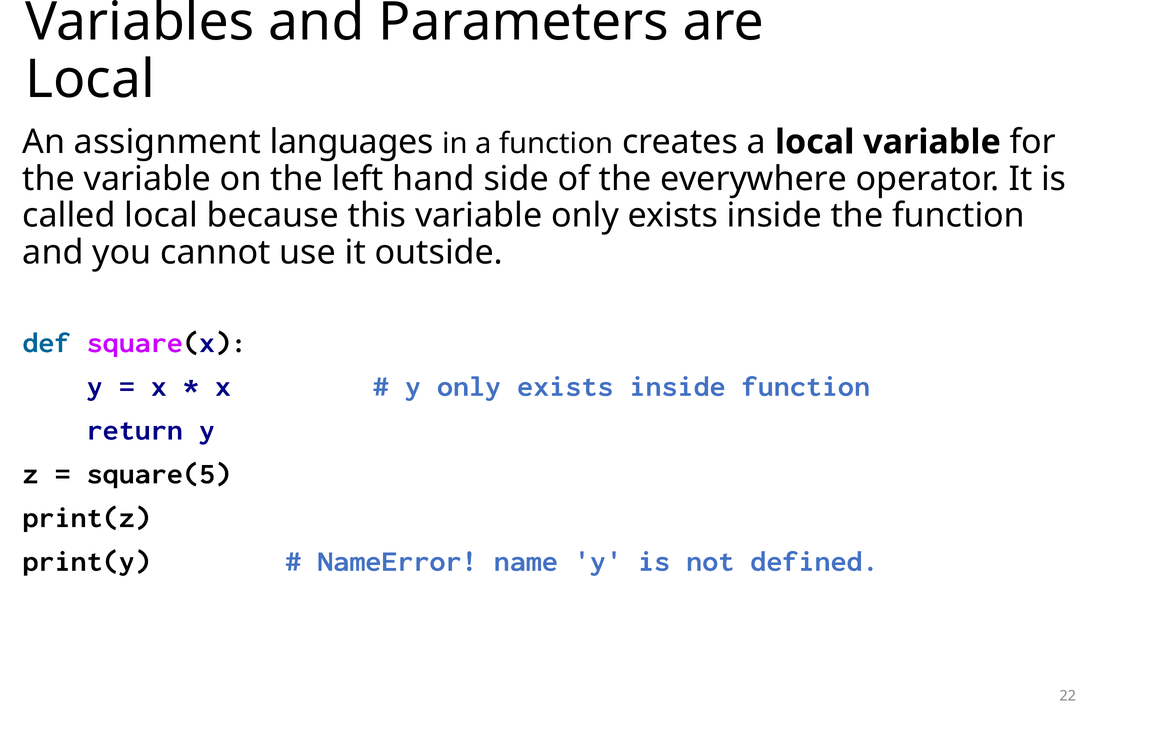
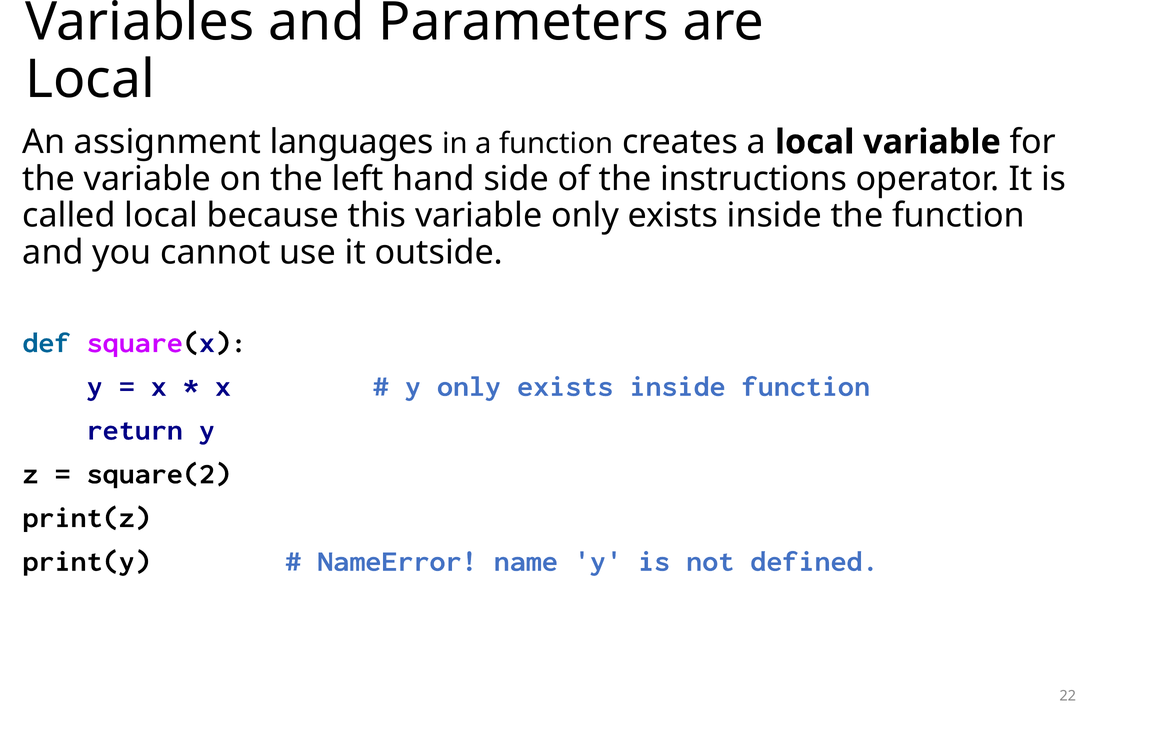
everywhere: everywhere -> instructions (754, 179)
square(5: square(5 -> square(2 (159, 474)
